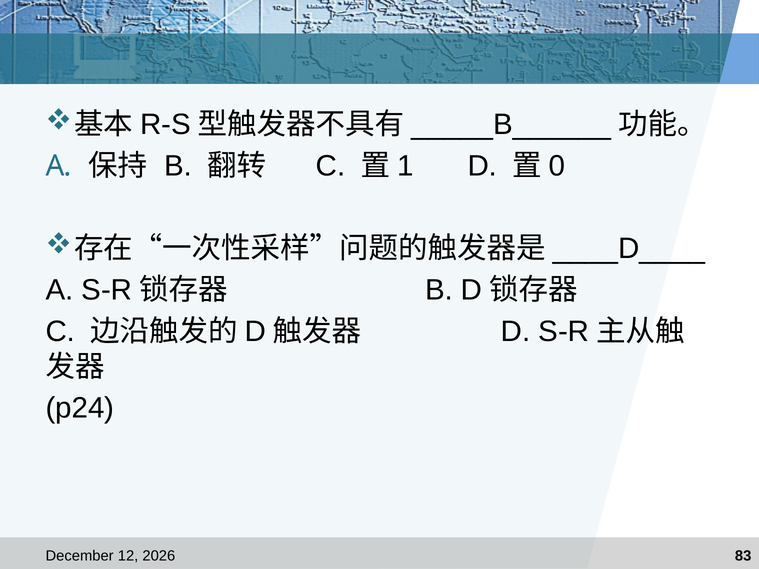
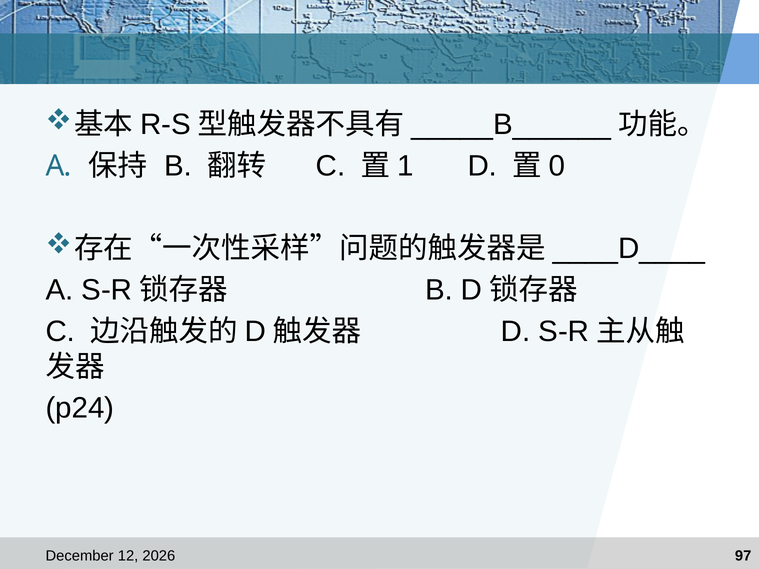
83: 83 -> 97 (743, 556)
